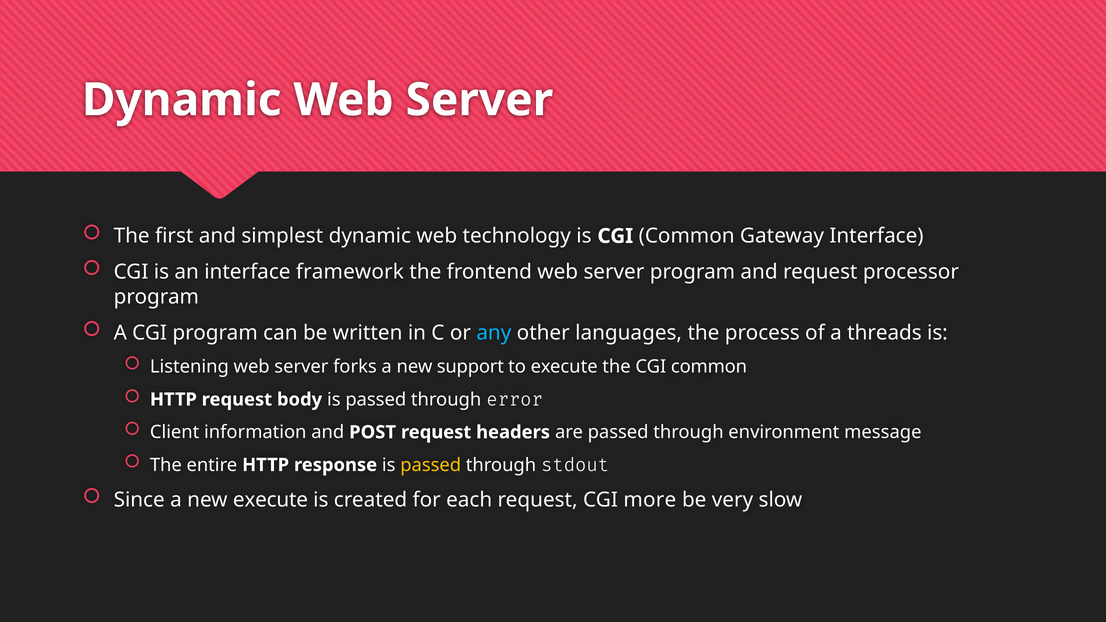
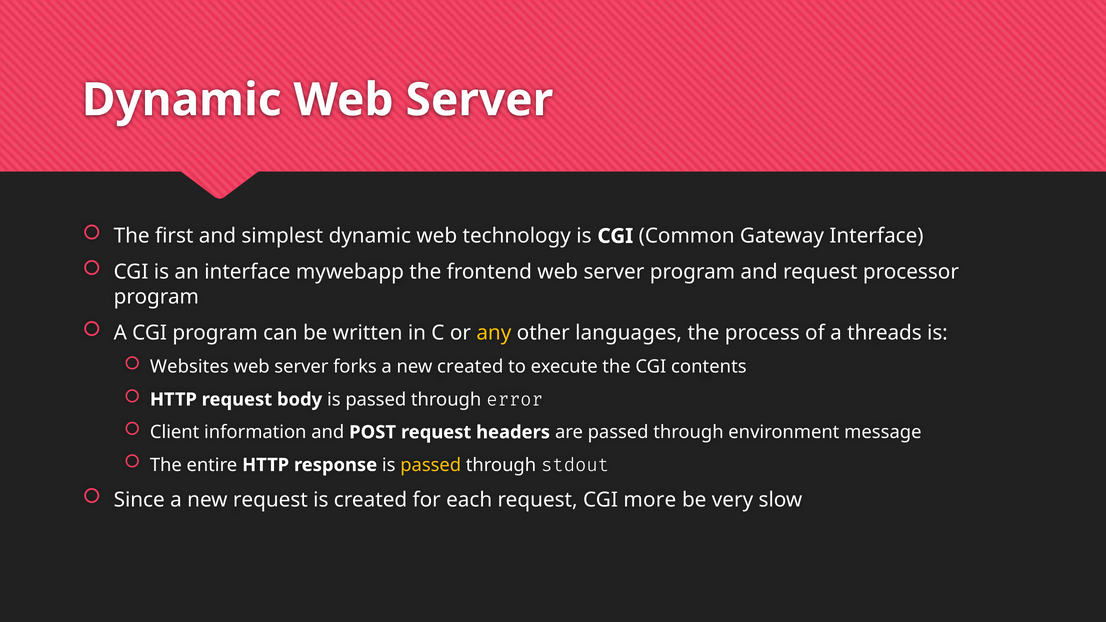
framework: framework -> mywebapp (350, 272)
any colour: light blue -> yellow (494, 333)
Listening: Listening -> Websites (189, 367)
new support: support -> created (470, 367)
the CGI common: common -> contents (709, 367)
new execute: execute -> request (270, 500)
